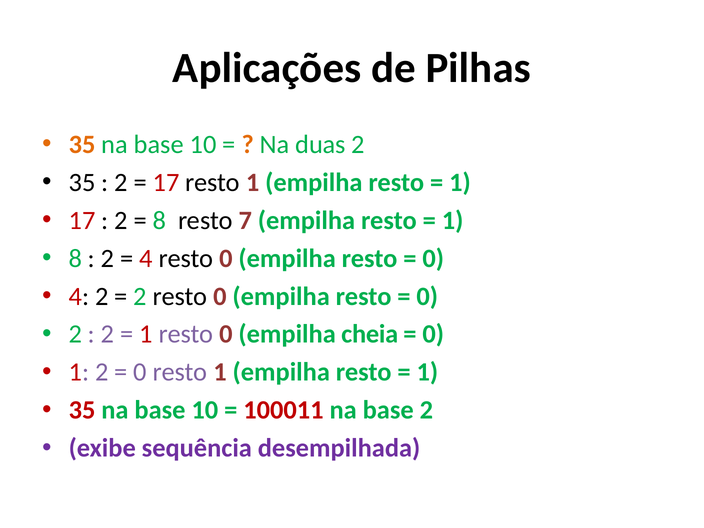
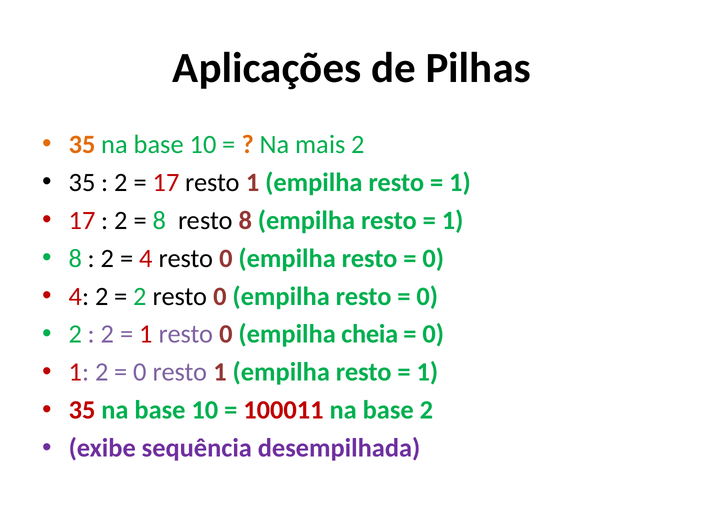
duas: duas -> mais (320, 144)
resto 7: 7 -> 8 (245, 220)
